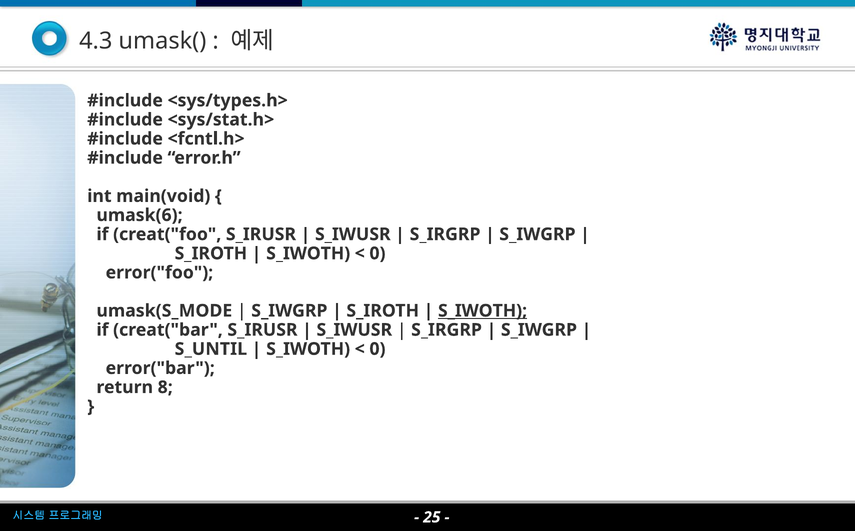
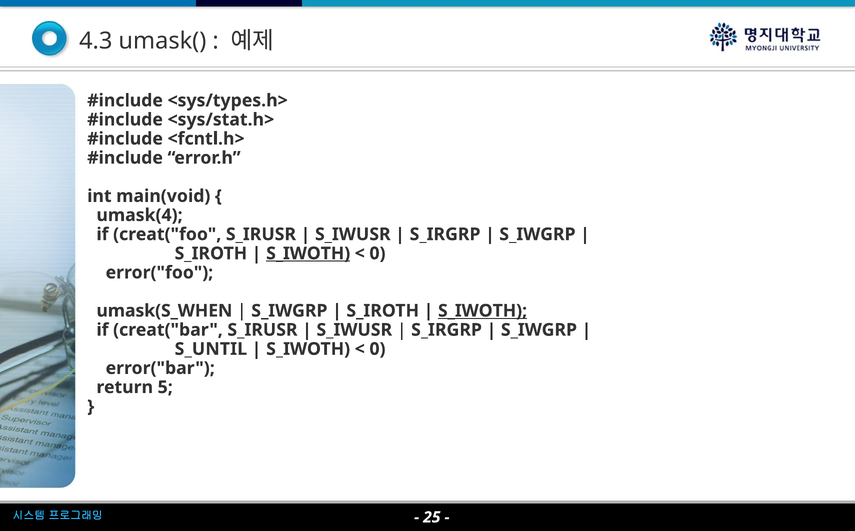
umask(6: umask(6 -> umask(4 (140, 215)
S_IWOTH underline: none -> present (308, 253)
umask(S_MODE: umask(S_MODE -> umask(S_WHEN (164, 311)
8: 8 -> 5 (165, 387)
